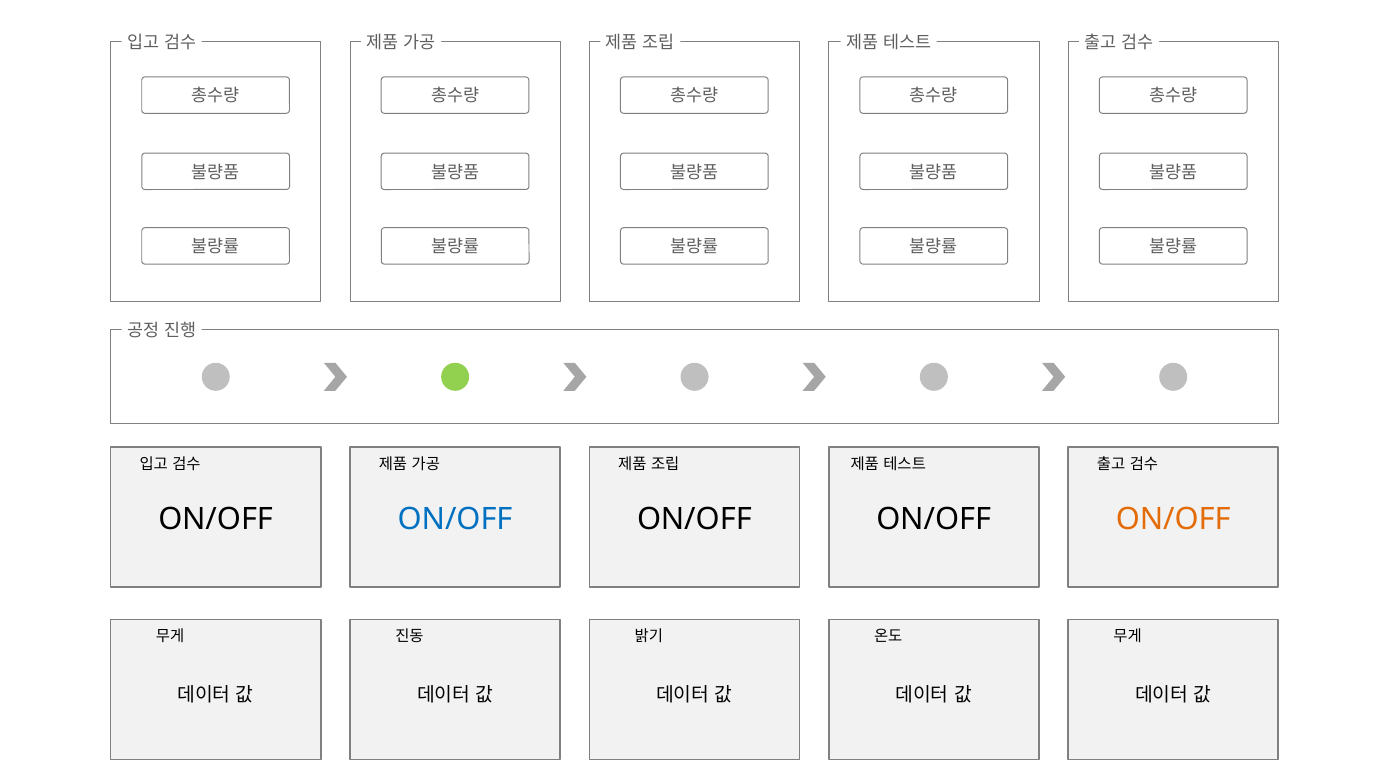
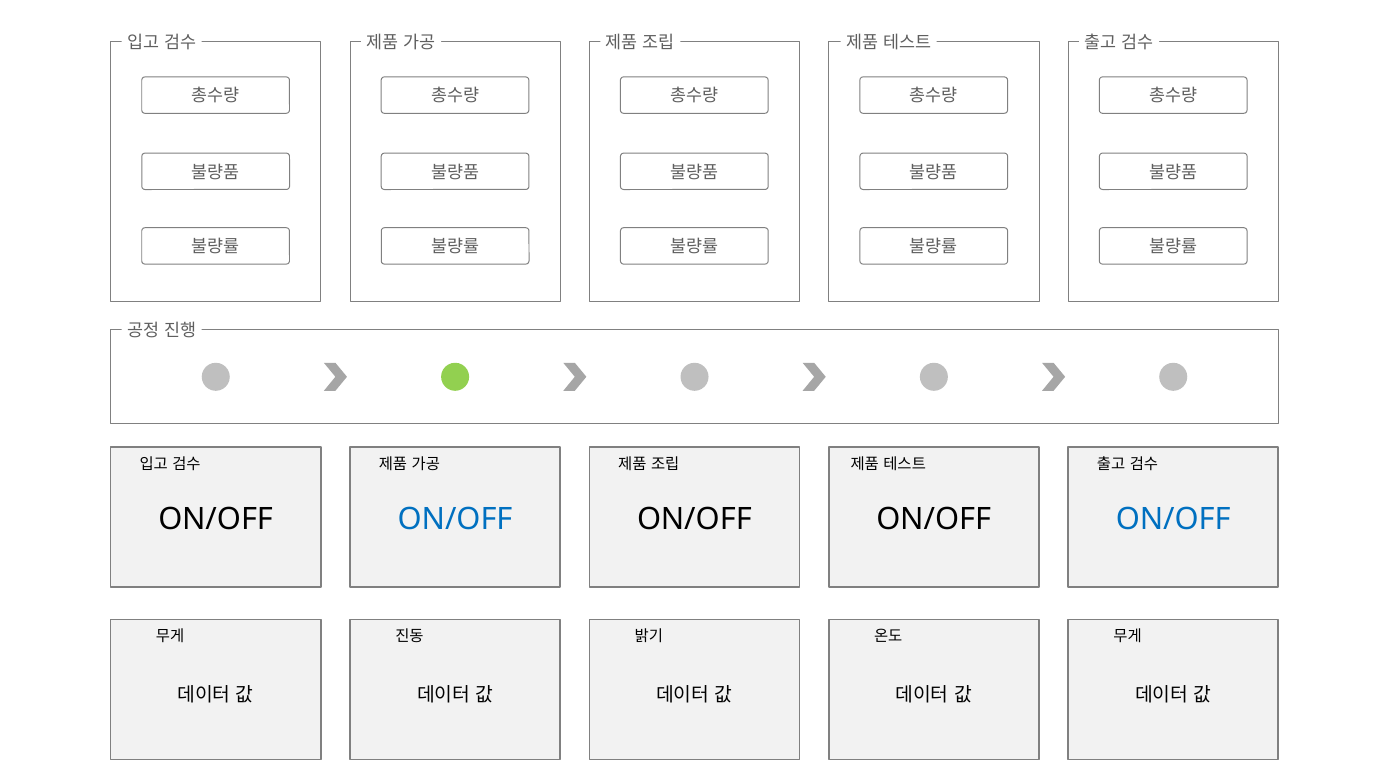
ON/OFF colour: orange -> blue (1173, 520)
